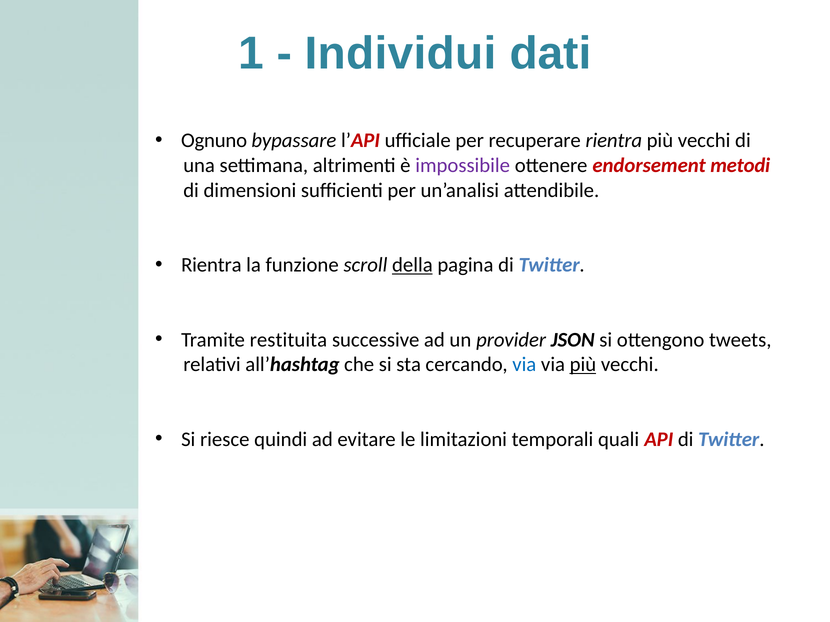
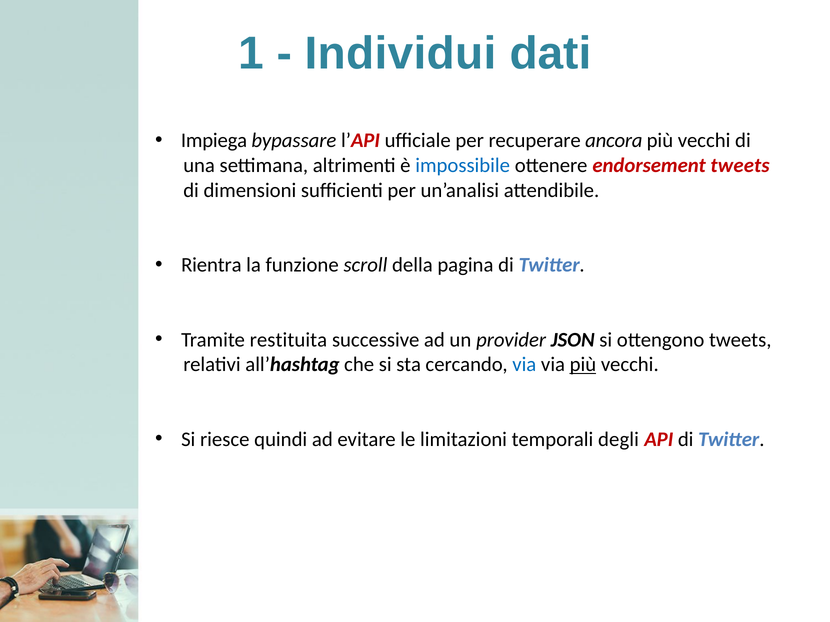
Ognuno: Ognuno -> Impiega (214, 141)
recuperare rientra: rientra -> ancora (614, 141)
impossibile colour: purple -> blue (463, 166)
endorsement metodi: metodi -> tweets (740, 166)
della underline: present -> none (412, 265)
quali: quali -> degli (619, 440)
